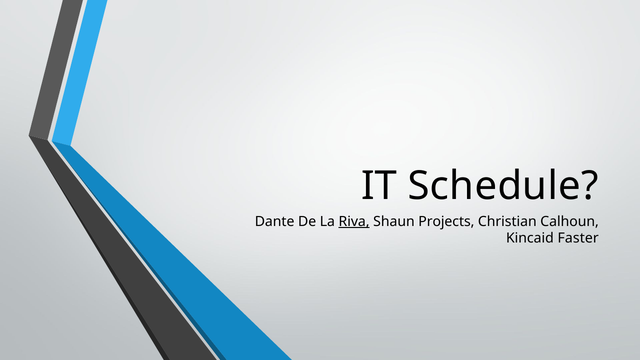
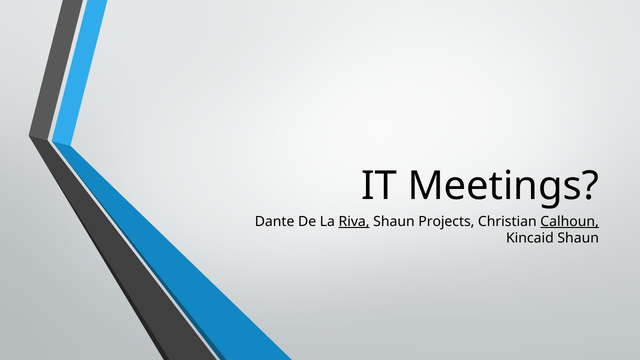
Schedule: Schedule -> Meetings (503, 186)
Calhoun underline: none -> present (570, 222)
Kincaid Faster: Faster -> Shaun (578, 238)
